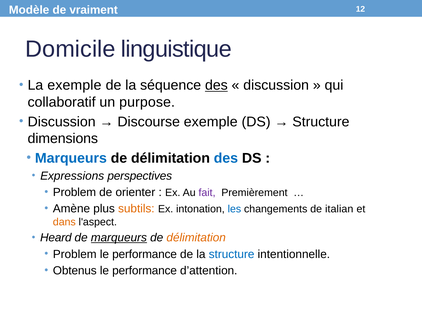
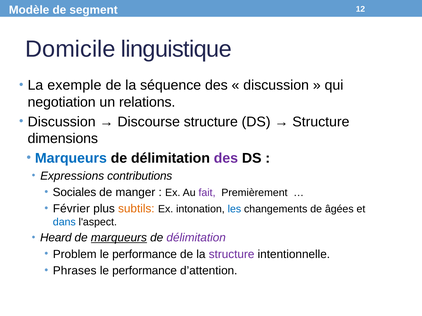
vraiment: vraiment -> segment (94, 10)
des underline: present -> none (216, 85)
collaboratif: collaboratif -> negotiation (62, 102)
purpose: purpose -> relations (147, 102)
Discourse exemple: exemple -> structure (211, 122)
des colour: blue -> purple (226, 159)
perspectives: perspectives -> contributions (140, 176)
Problem: Problem -> Sociales (74, 193)
orienter: orienter -> manger (135, 193)
Amène: Amène -> Février (71, 209)
italian: italian -> âgées (339, 209)
dans colour: orange -> blue (64, 222)
délimitation colour: orange -> purple (196, 238)
structure colour: blue -> purple (232, 255)
Obtenus: Obtenus -> Phrases (75, 271)
